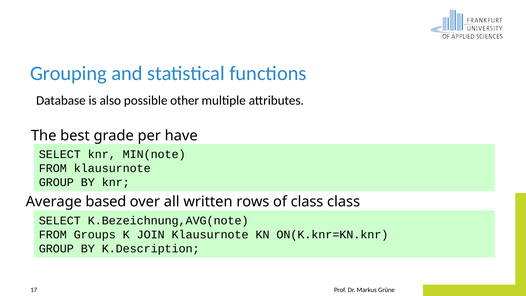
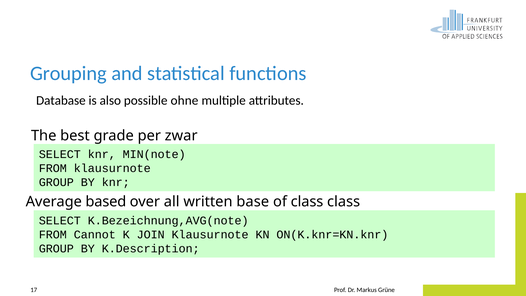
other: other -> ohne (184, 100)
have: have -> zwar (181, 135)
rows: rows -> base (253, 202)
Groups: Groups -> Cannot (95, 235)
